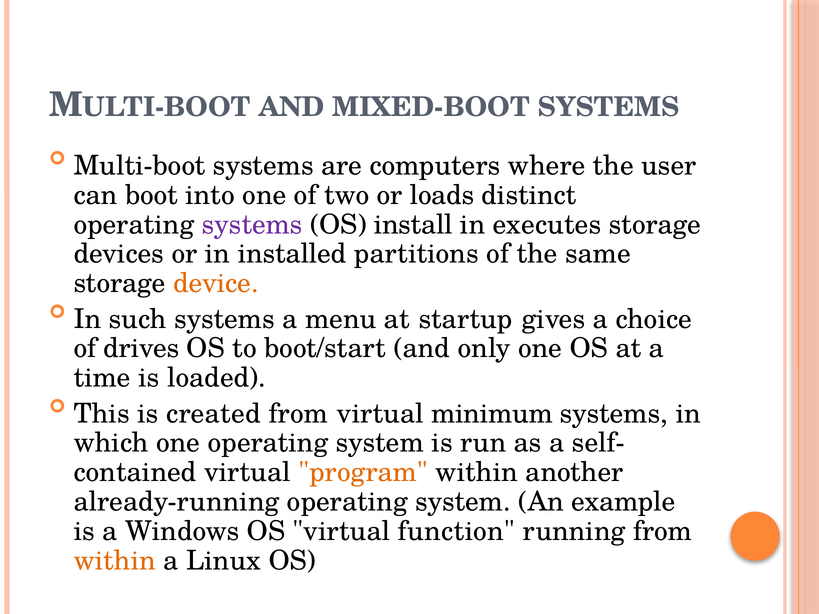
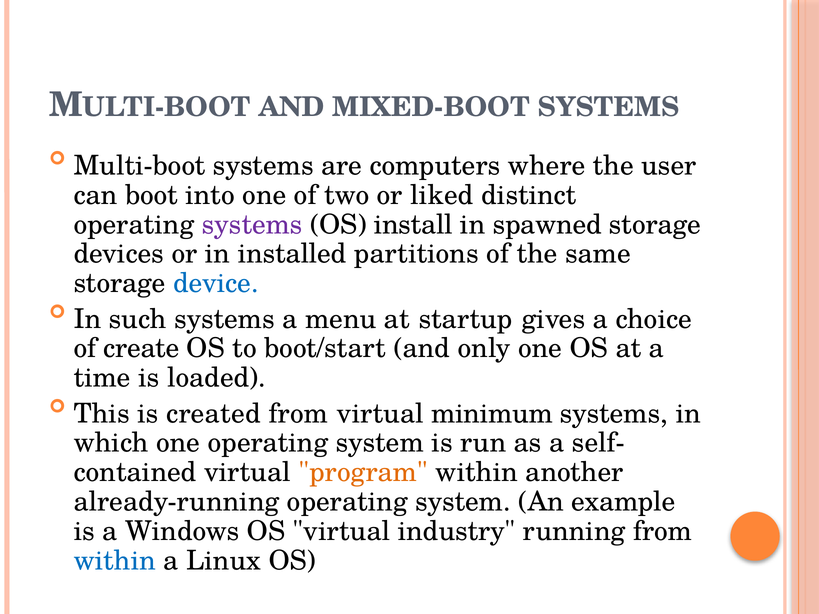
loads: loads -> liked (442, 195)
executes: executes -> spawned (547, 225)
device colour: orange -> blue (216, 284)
drives: drives -> create (141, 349)
function: function -> industry (457, 532)
within colour: orange -> blue (115, 561)
